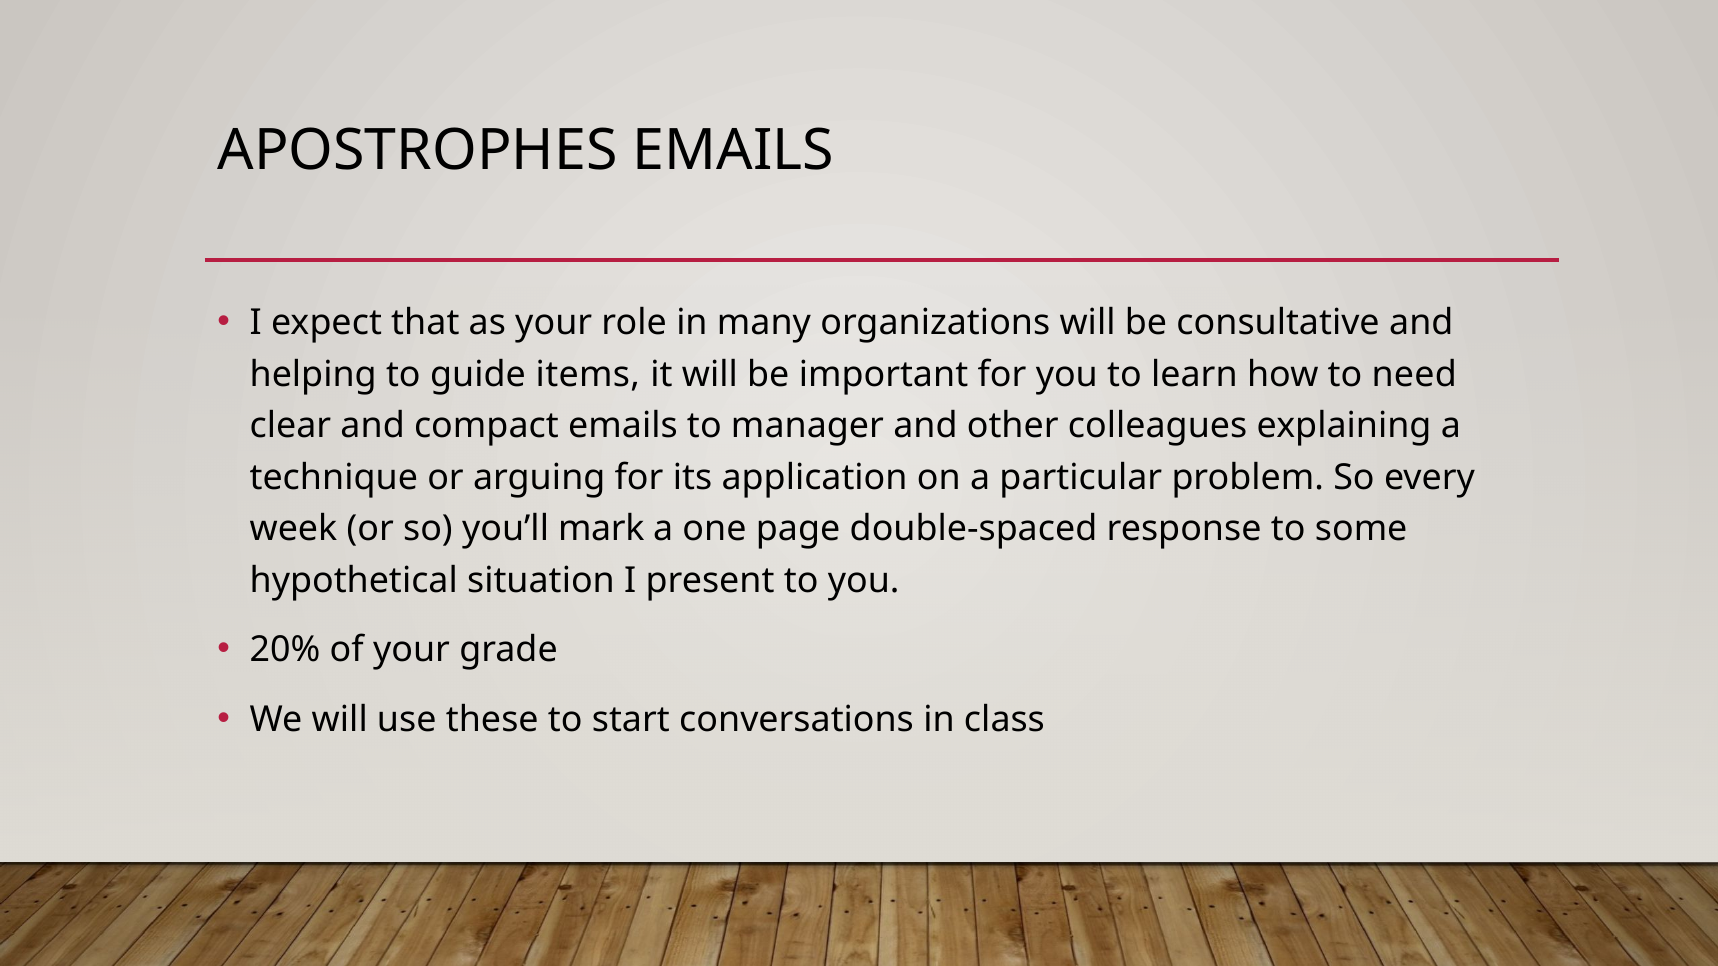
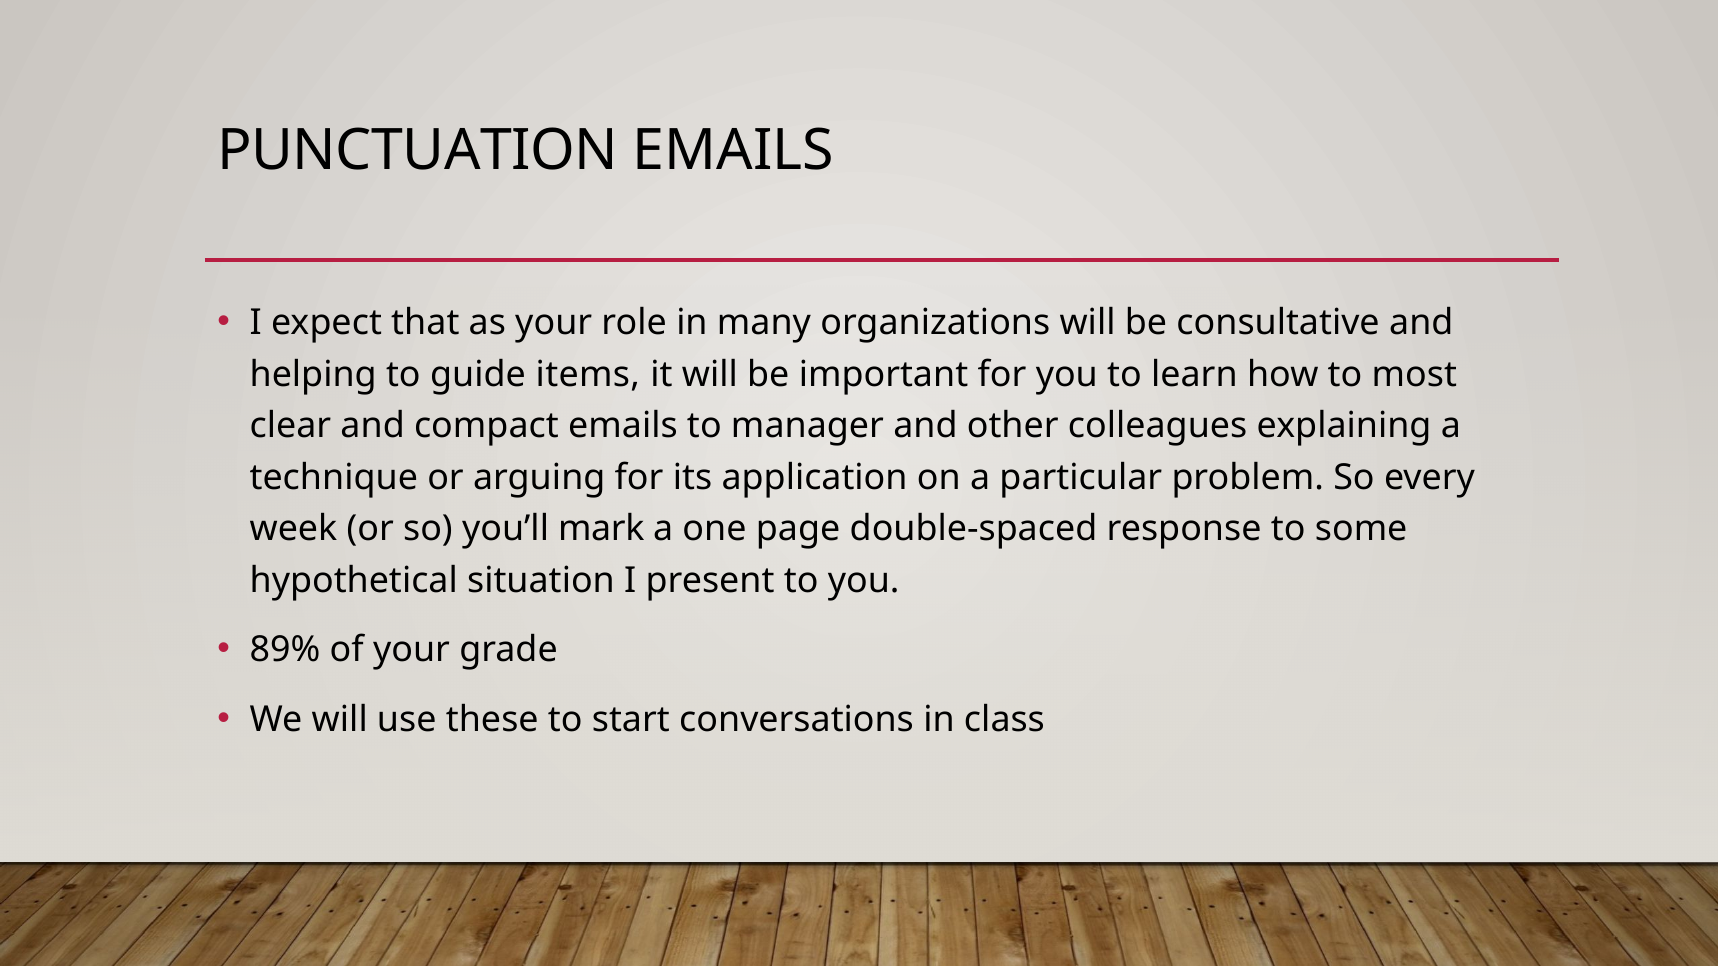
APOSTROPHES: APOSTROPHES -> PUNCTUATION (418, 150)
need: need -> most (1414, 375)
20%: 20% -> 89% (285, 650)
